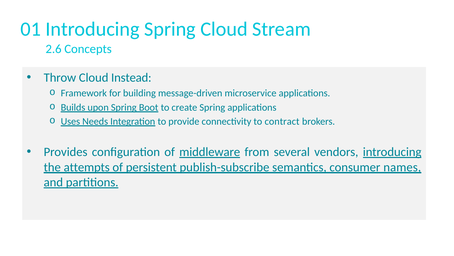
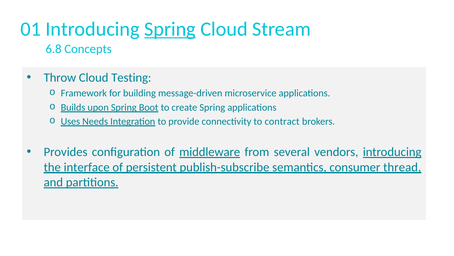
Spring underline: none -> present (170, 29)
2.6: 2.6 -> 6.8 (54, 49)
Instead: Instead -> Testing (131, 78)
attempts: attempts -> interface (87, 167)
names: names -> thread (402, 167)
